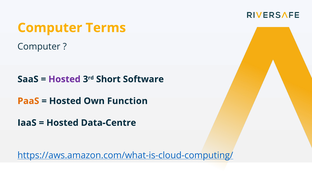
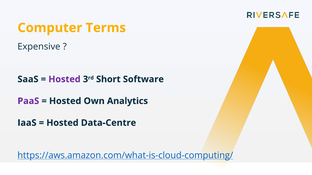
Computer: Computer -> Expensive (39, 47)
PaaS colour: orange -> purple (28, 101)
Function: Function -> Analytics (127, 101)
